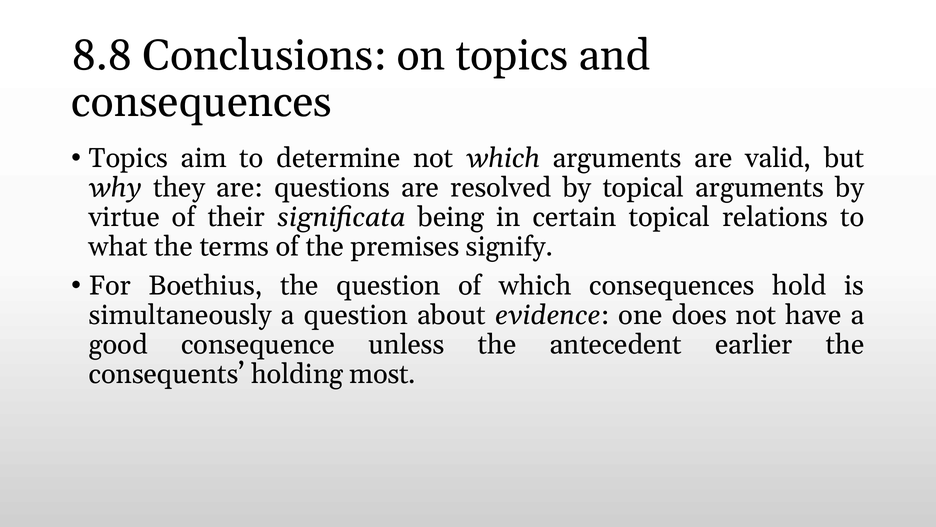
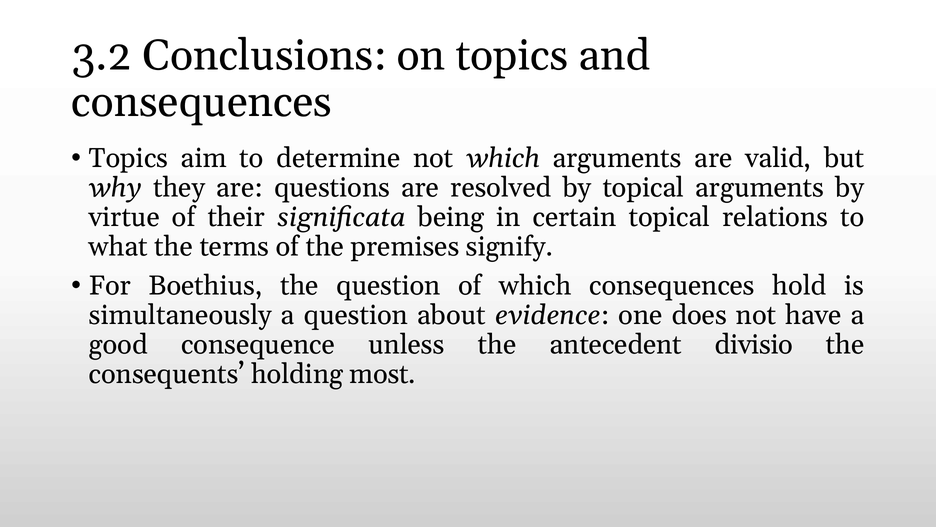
8.8: 8.8 -> 3.2 (102, 55)
earlier: earlier -> divisio (754, 345)
